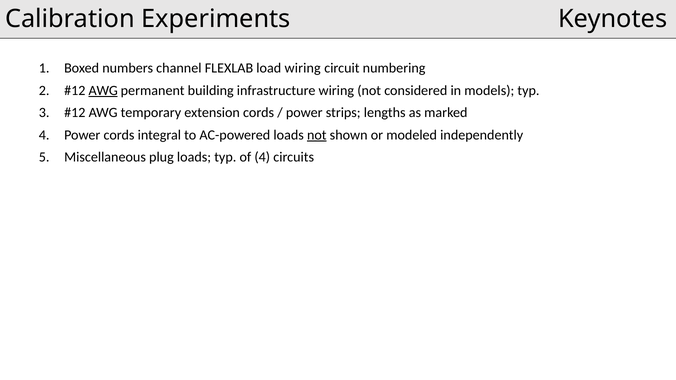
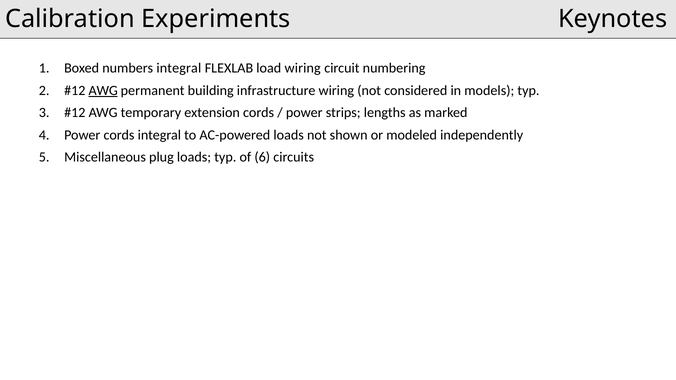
numbers channel: channel -> integral (179, 68)
not underline: present -> none (317, 135)
of 4: 4 -> 6 (262, 157)
